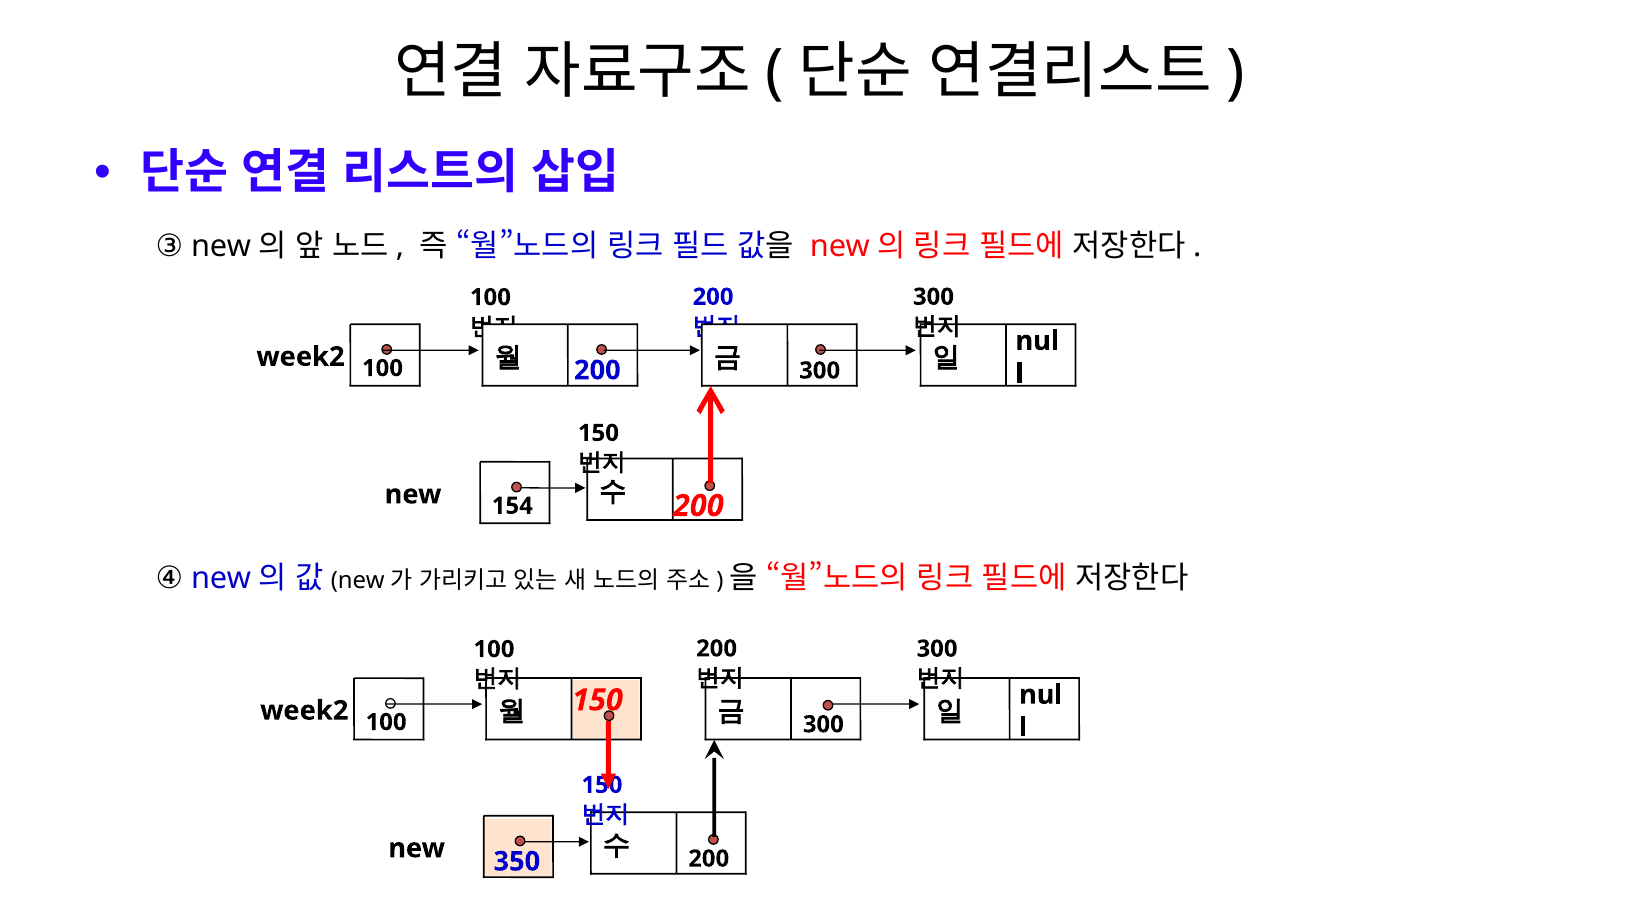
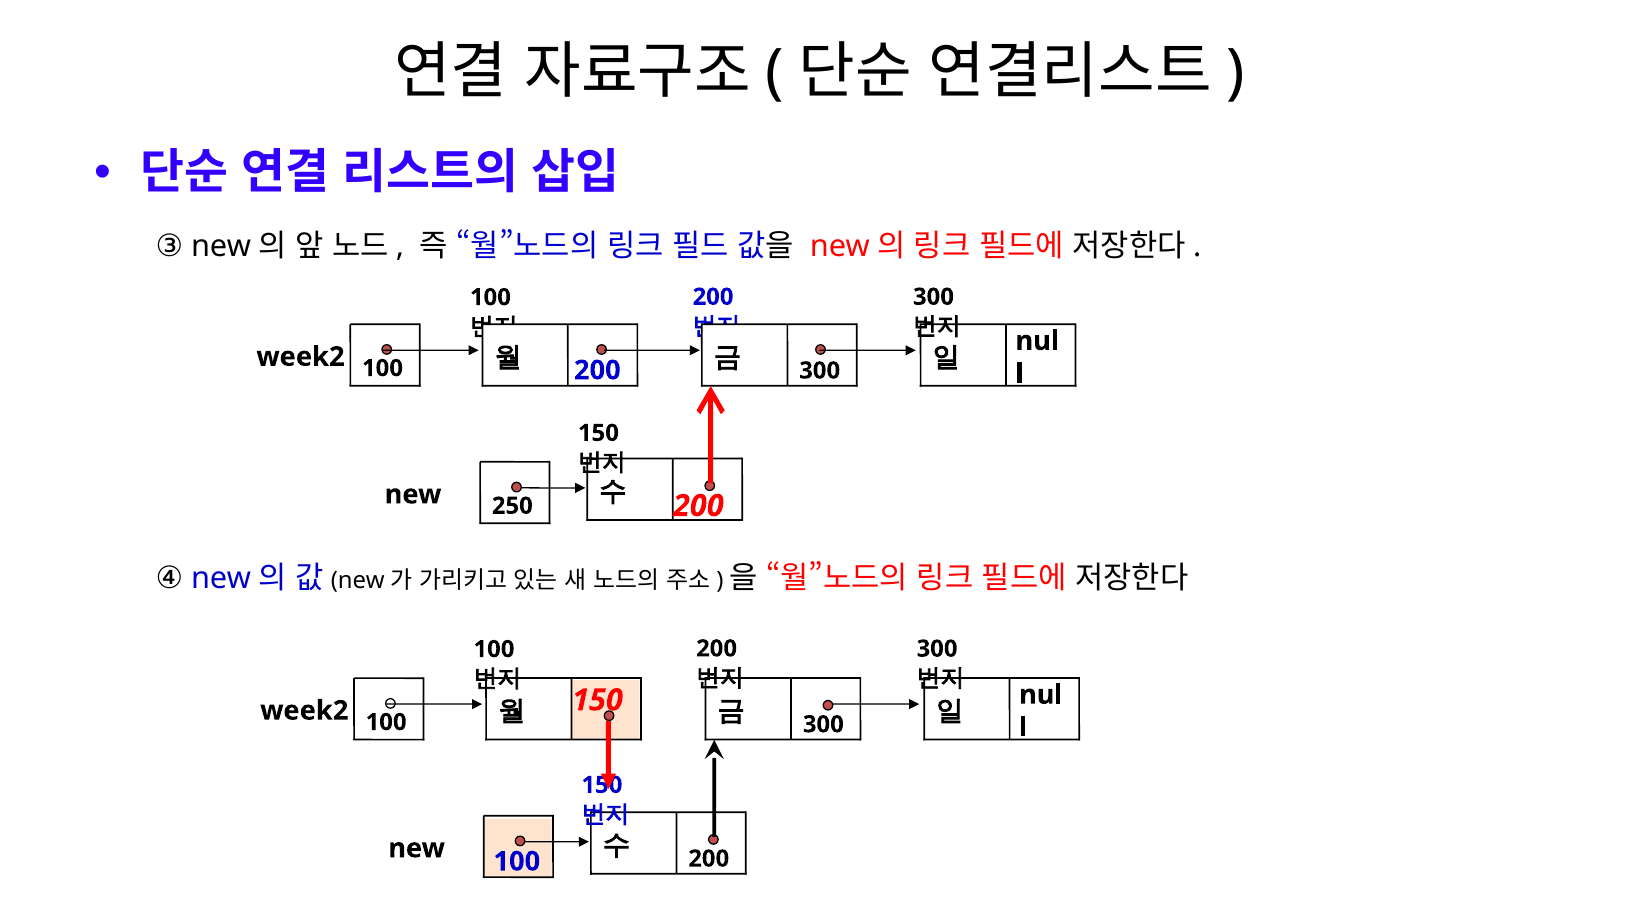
154: 154 -> 250 (512, 506)
new 350: 350 -> 100 (517, 861)
